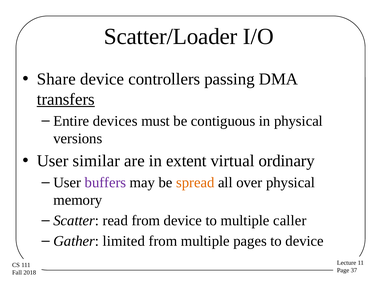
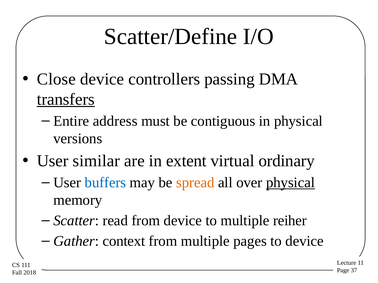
Scatter/Loader: Scatter/Loader -> Scatter/Define (171, 37)
Share: Share -> Close (56, 79)
devices: devices -> address (115, 121)
buffers colour: purple -> blue (105, 183)
physical underline: none -> present (290, 183)
caller: caller -> reiher (290, 221)
limited: limited -> context (124, 242)
